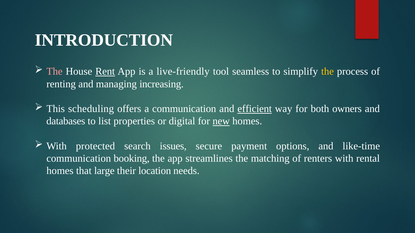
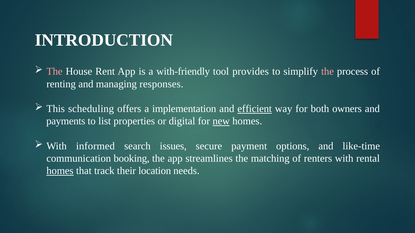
Rent underline: present -> none (105, 72)
live-friendly: live-friendly -> with-friendly (183, 72)
seamless: seamless -> provides (251, 72)
the colour: yellow -> pink (328, 72)
increasing: increasing -> responses (161, 84)
a communication: communication -> implementation (184, 109)
databases: databases -> payments (66, 121)
protected: protected -> informed (95, 146)
homes underline: none -> present (60, 171)
large: large -> track (104, 171)
